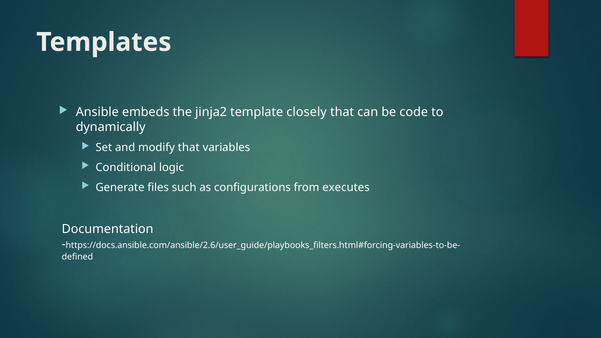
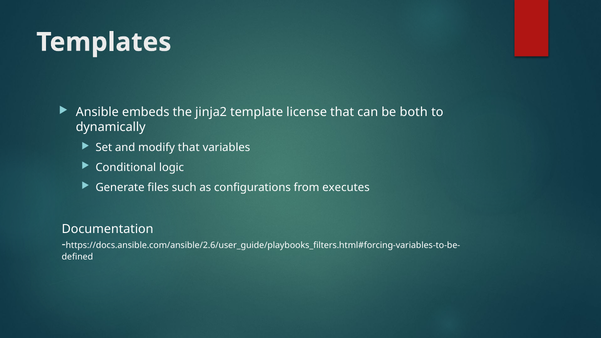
closely: closely -> license (307, 112)
code: code -> both (414, 112)
